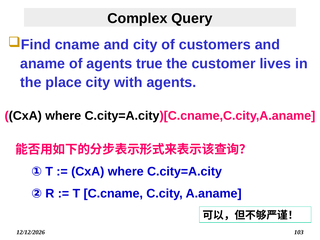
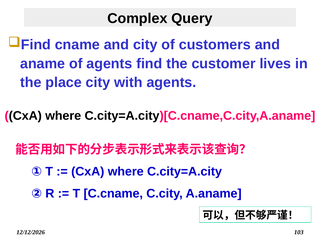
true: true -> find (149, 64)
